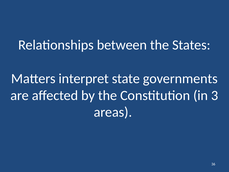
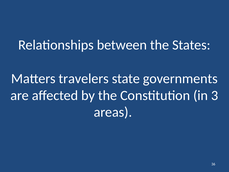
interpret: interpret -> travelers (84, 78)
